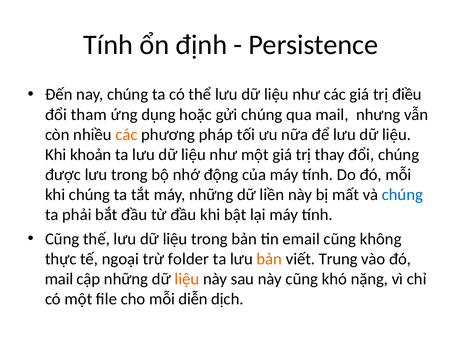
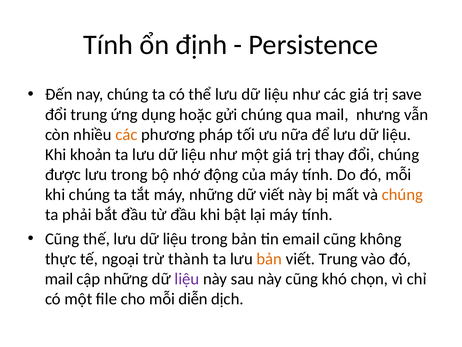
điều: điều -> save (407, 94)
đổi tham: tham -> trung (89, 114)
dữ liền: liền -> viết (272, 194)
chúng colour: blue -> orange (402, 194)
folder: folder -> thành (189, 259)
liệu colour: orange -> purple (187, 279)
nặng: nặng -> chọn (369, 279)
